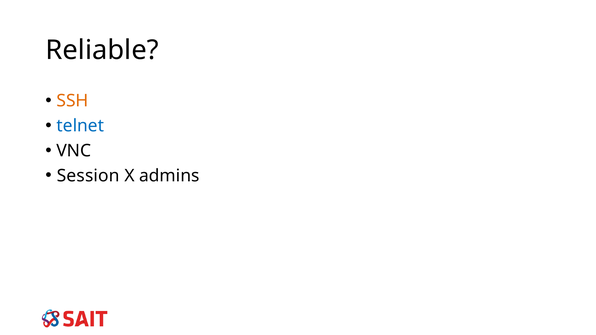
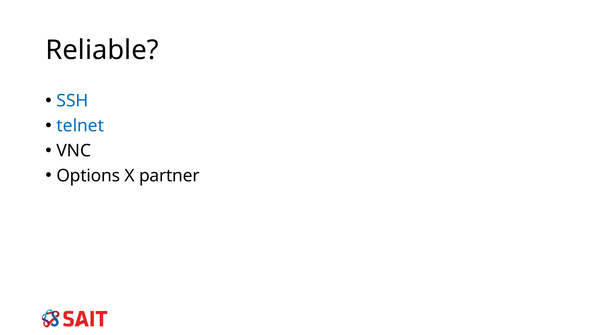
SSH colour: orange -> blue (73, 101)
Session: Session -> Options (88, 176)
admins: admins -> partner (169, 176)
